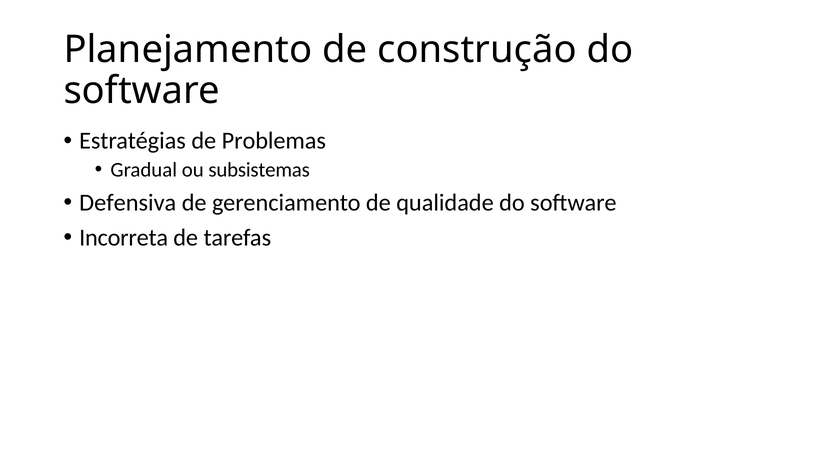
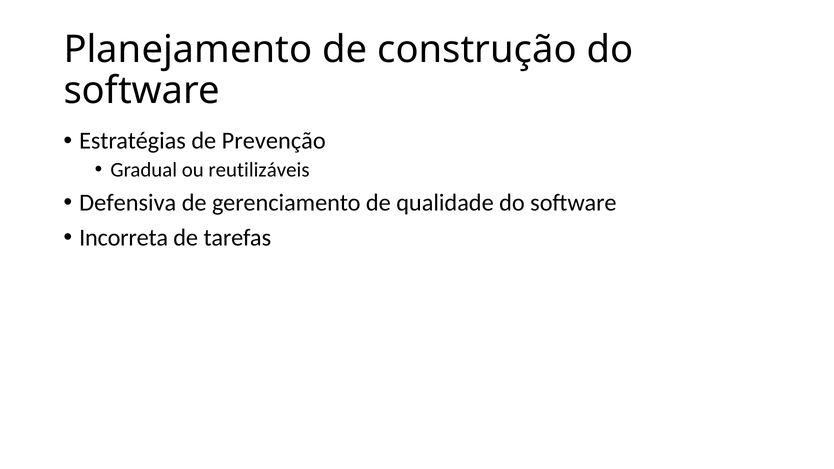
Problemas: Problemas -> Prevenção (274, 141)
subsistemas: subsistemas -> reutilizáveis (259, 170)
